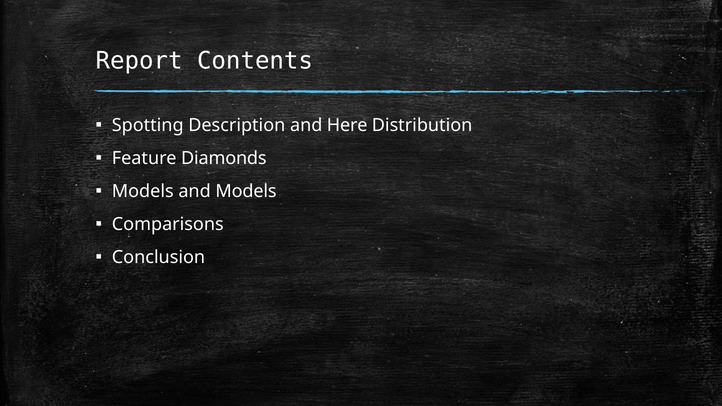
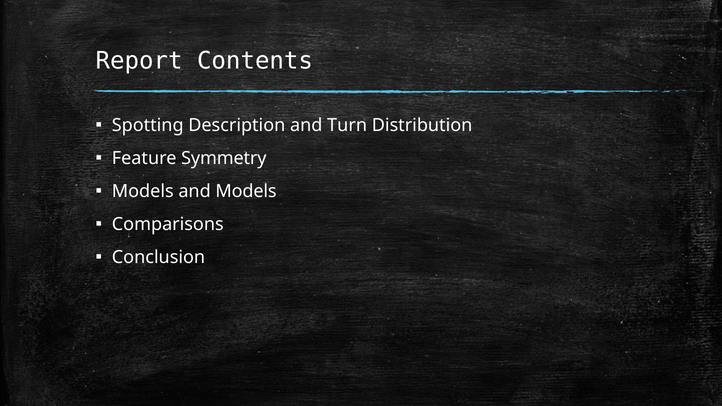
Here: Here -> Turn (347, 125)
Diamonds: Diamonds -> Symmetry (224, 158)
